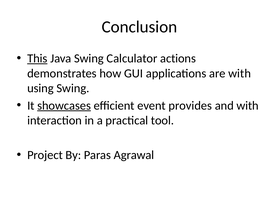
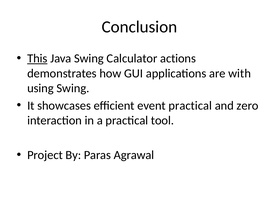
showcases underline: present -> none (64, 106)
event provides: provides -> practical (190, 106)
and with: with -> zero (248, 106)
